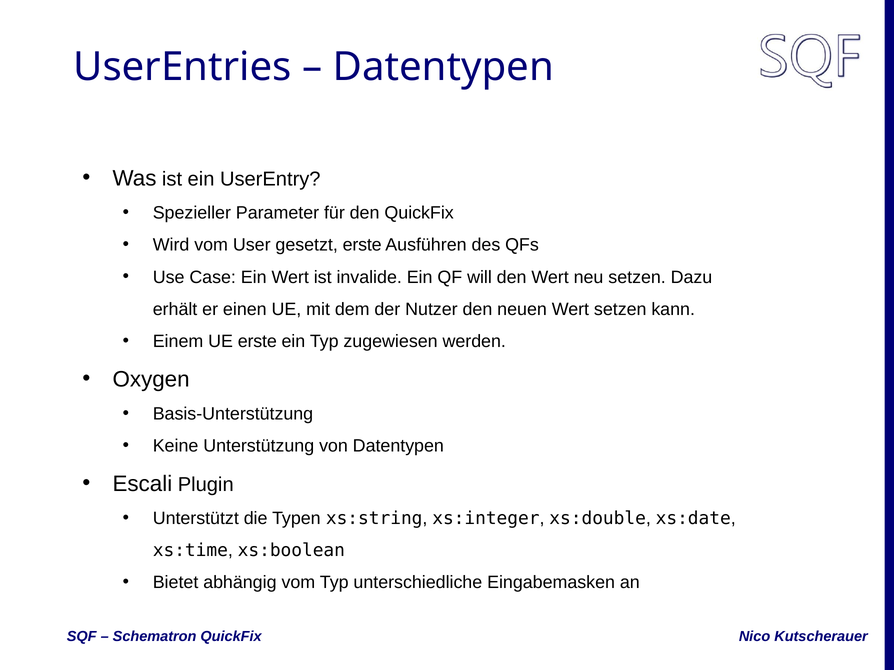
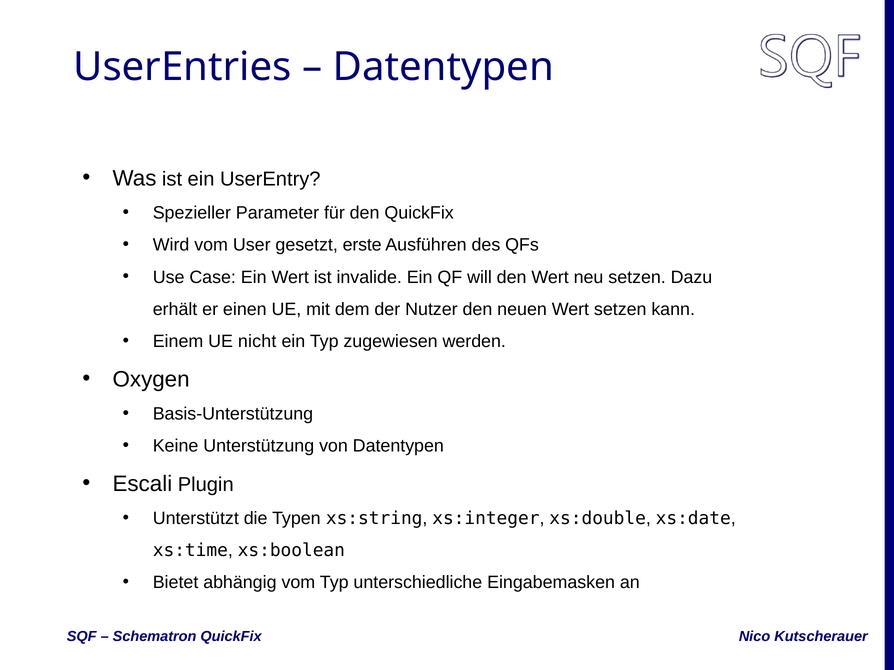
UE erste: erste -> nicht (257, 342)
